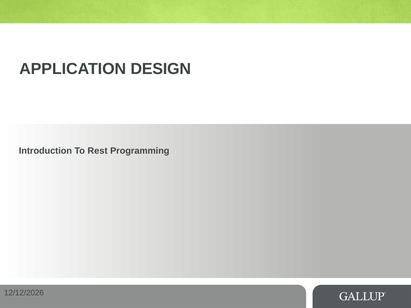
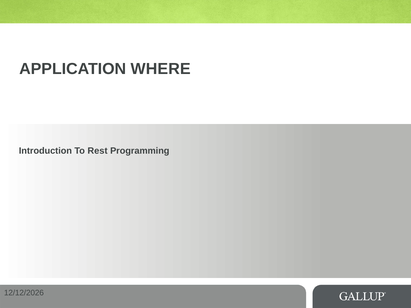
DESIGN: DESIGN -> WHERE (161, 69)
